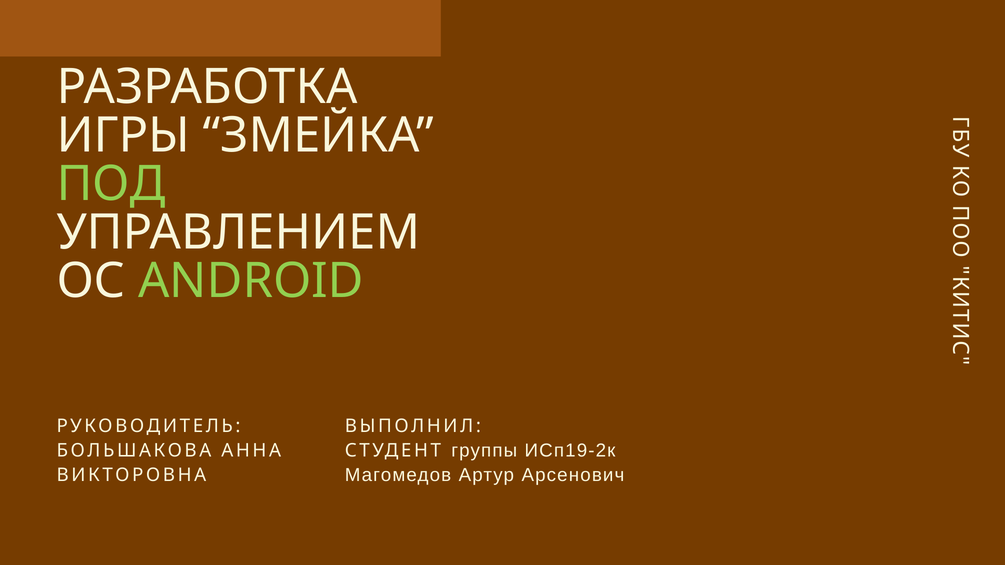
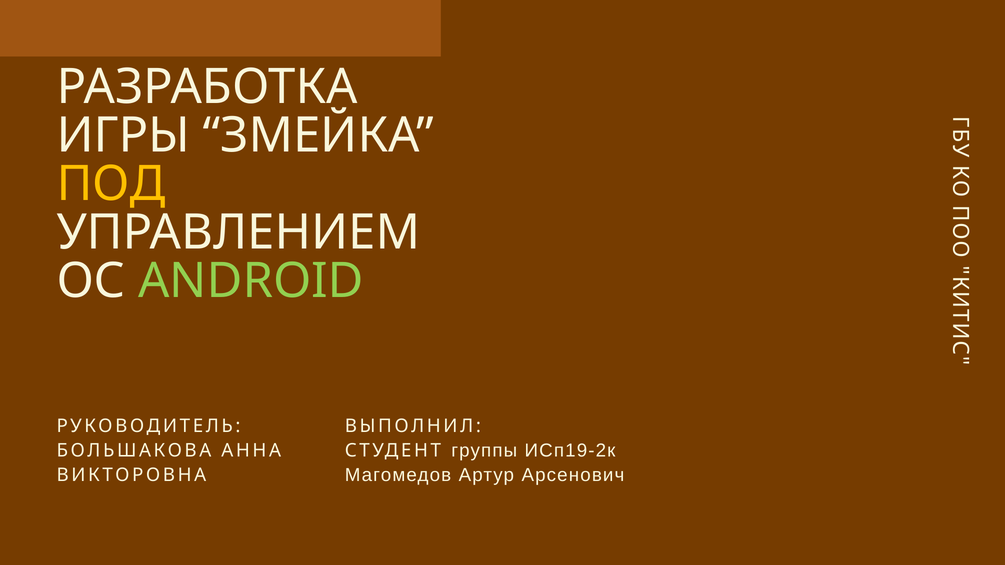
ПОД colour: light green -> yellow (111, 184)
